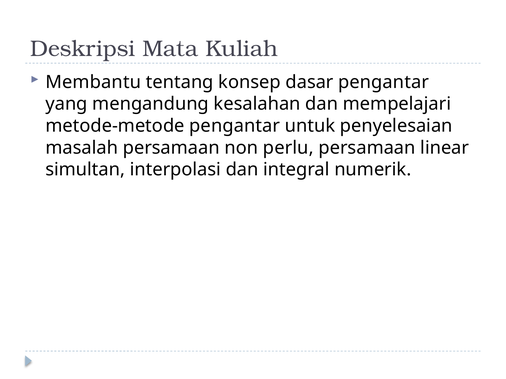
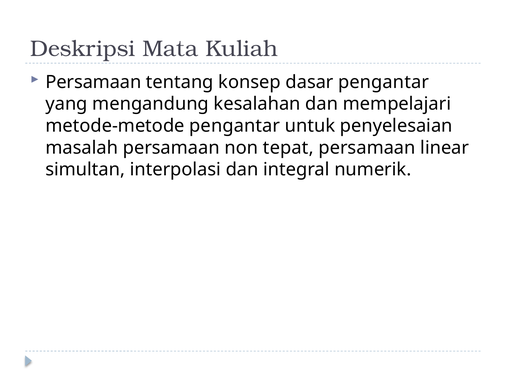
Membantu: Membantu -> Persamaan (93, 82)
perlu: perlu -> tepat (288, 148)
